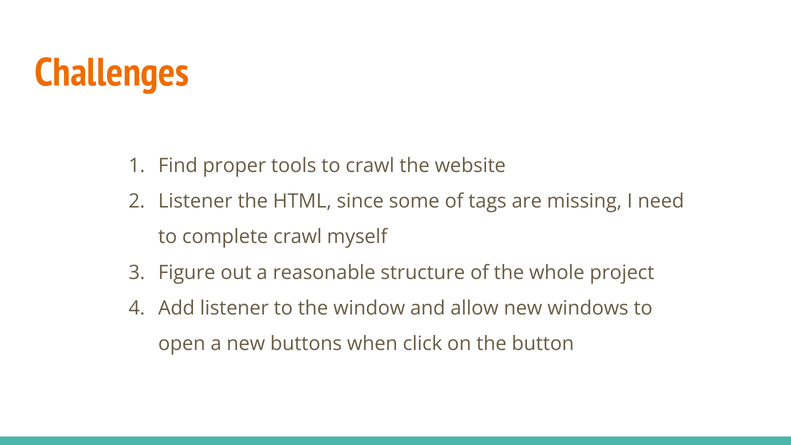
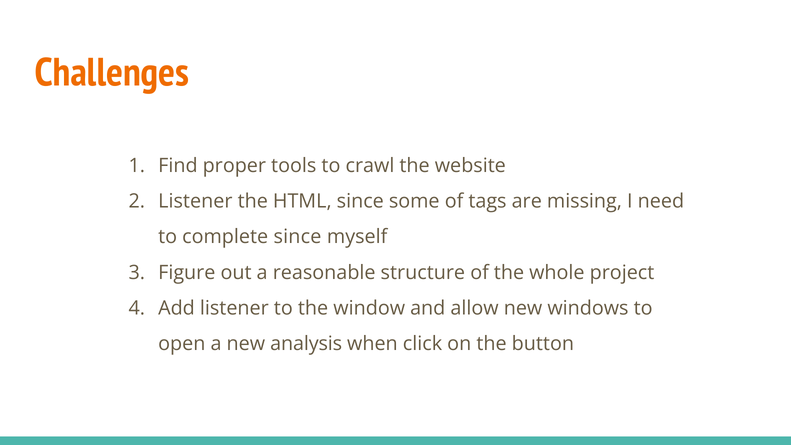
complete crawl: crawl -> since (297, 237)
buttons: buttons -> analysis (306, 344)
